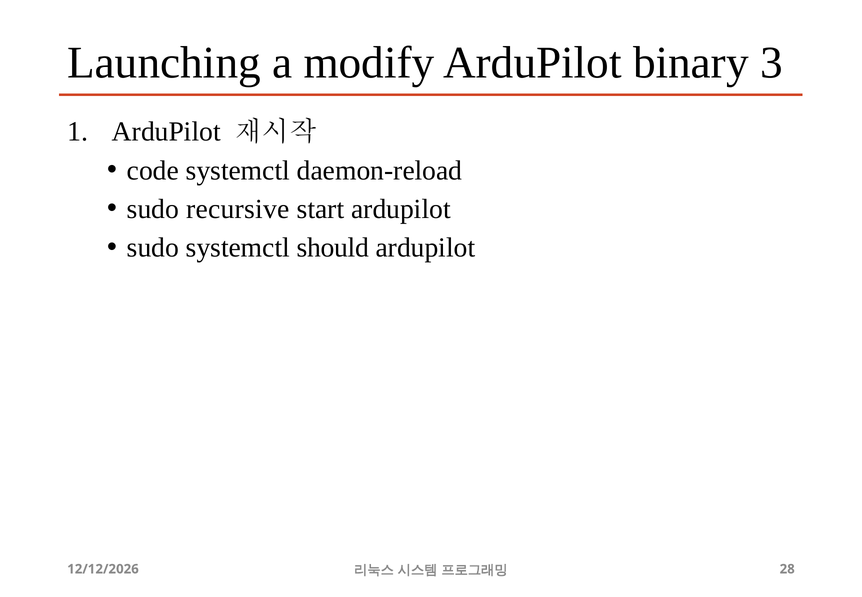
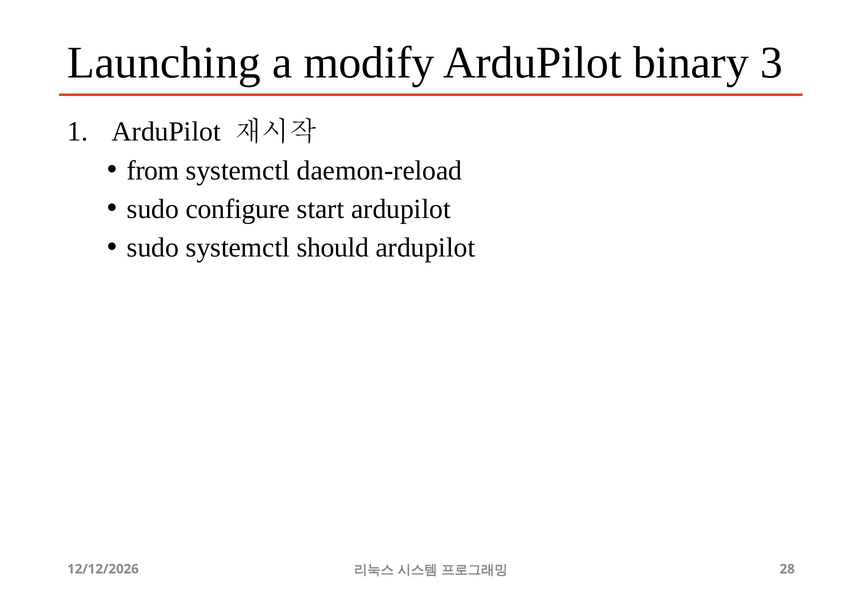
code: code -> from (153, 170)
recursive: recursive -> configure (238, 209)
